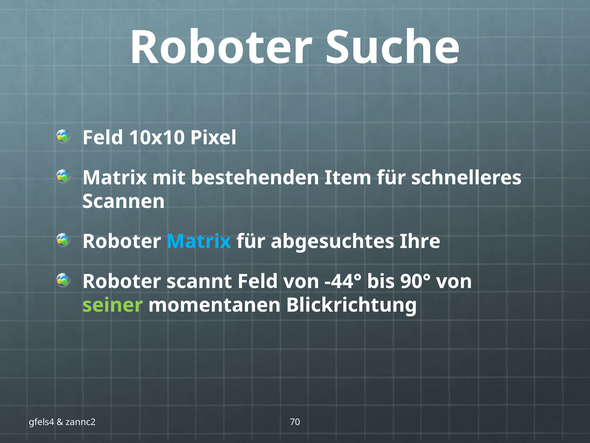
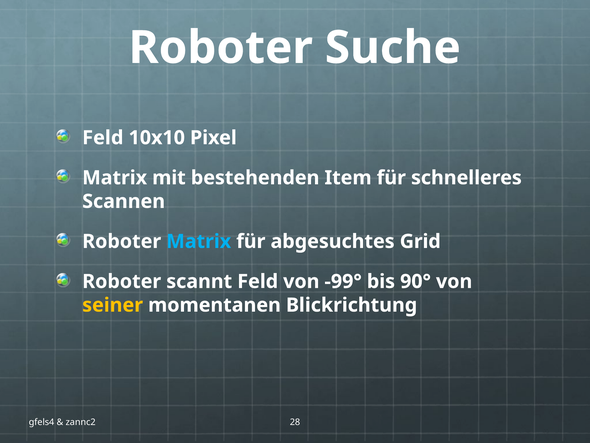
Ihre: Ihre -> Grid (420, 241)
-44°: -44° -> -99° (343, 281)
seiner colour: light green -> yellow (113, 305)
70: 70 -> 28 (295, 422)
